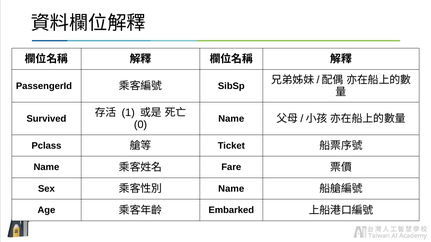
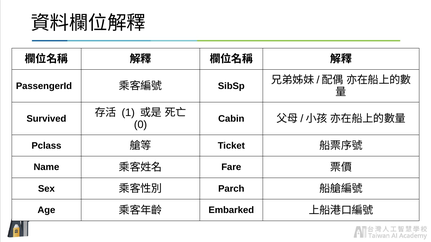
Name: Name -> Cabin (231, 119)
Name: Name -> Parch (231, 189)
